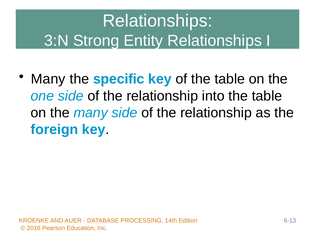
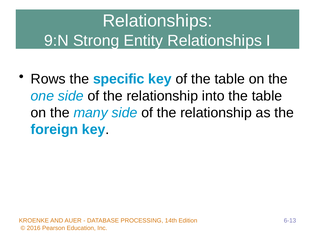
3:N: 3:N -> 9:N (56, 41)
Many: Many -> Rows (48, 79)
